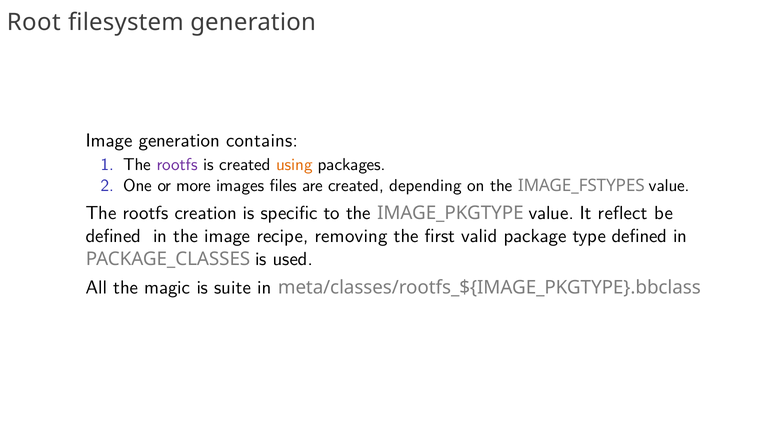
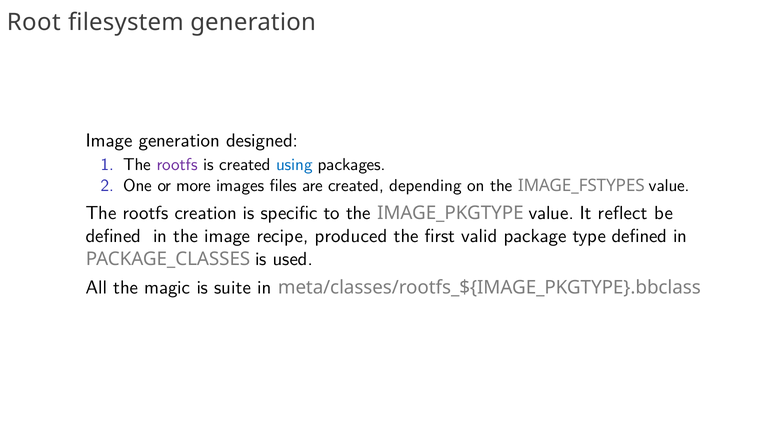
contains: contains -> designed (262, 140)
using colour: orange -> blue (294, 165)
removing: removing -> produced (351, 236)
